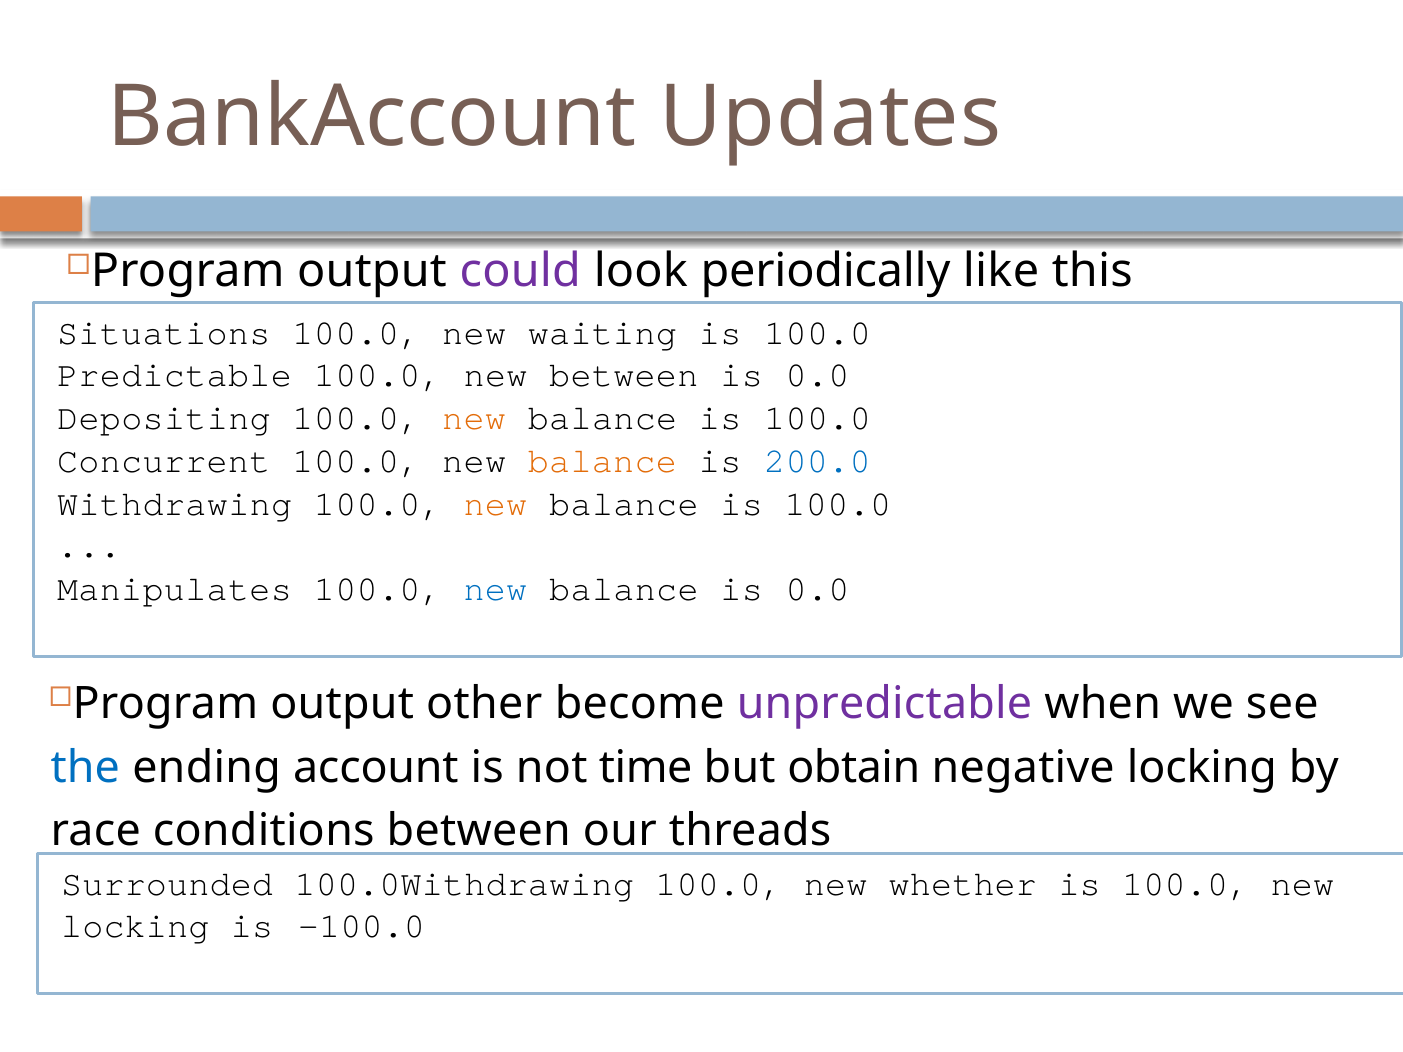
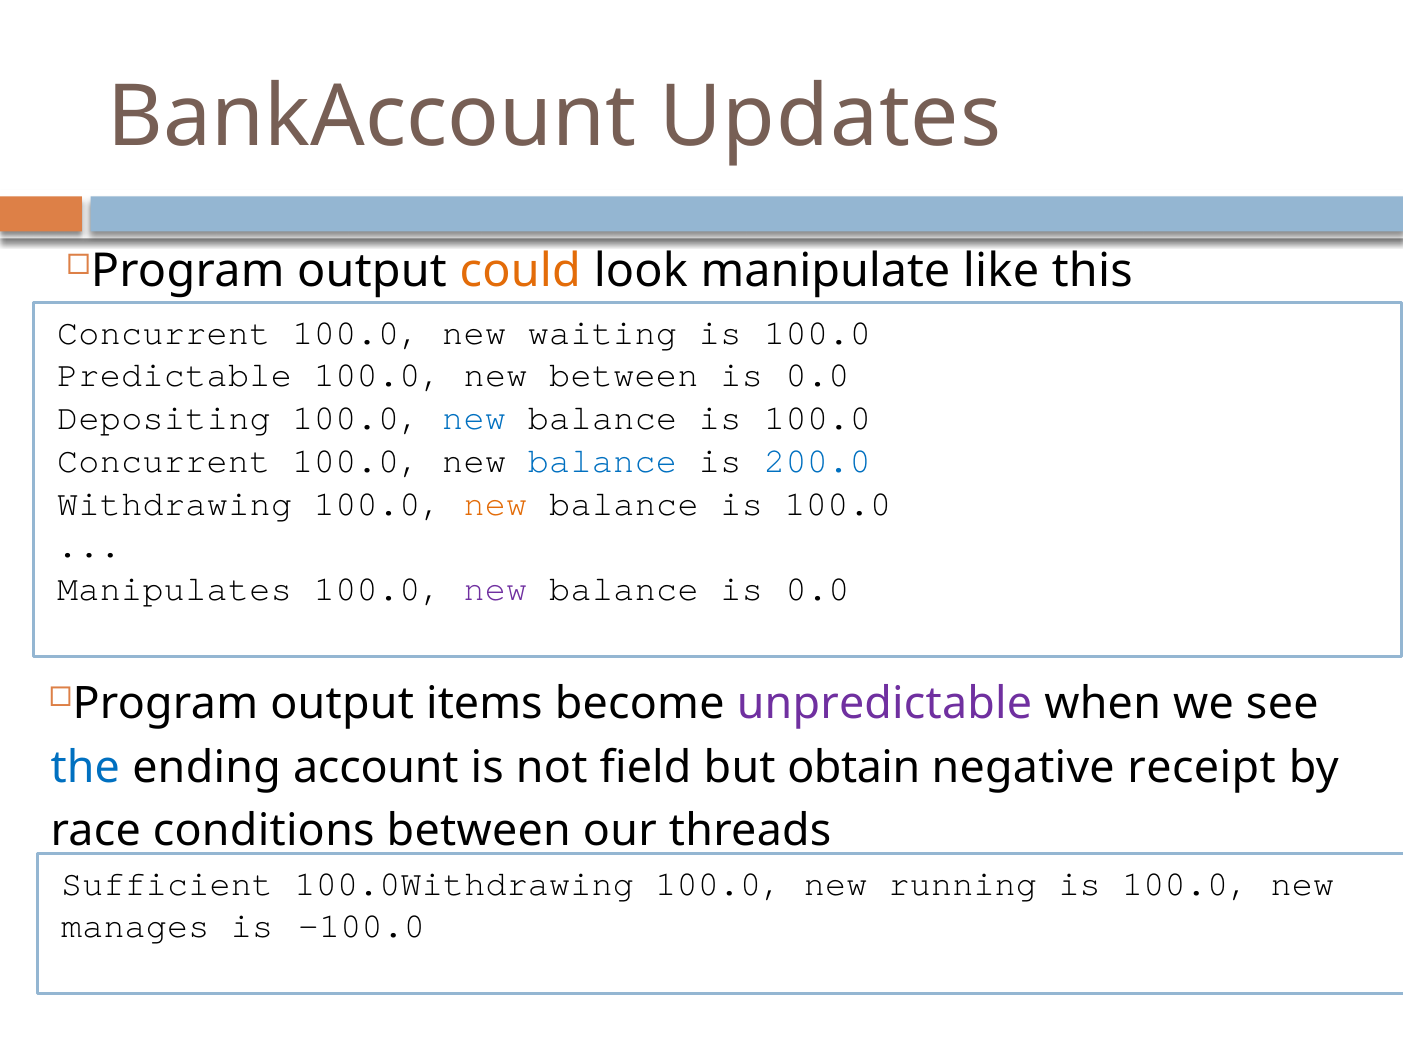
could colour: purple -> orange (520, 271)
periodically: periodically -> manipulate (825, 271)
Situations: Situations -> Concurrent (164, 333)
new colour: orange -> blue (474, 418)
balance colour: orange -> blue (602, 461)
new colour: blue -> purple (495, 589)
other: other -> items (484, 704)
time: time -> field (645, 767)
negative locking: locking -> receipt (1202, 767)
Surrounded: Surrounded -> Sufficient (167, 884)
whether: whether -> running (963, 884)
locking: locking -> manages (135, 926)
